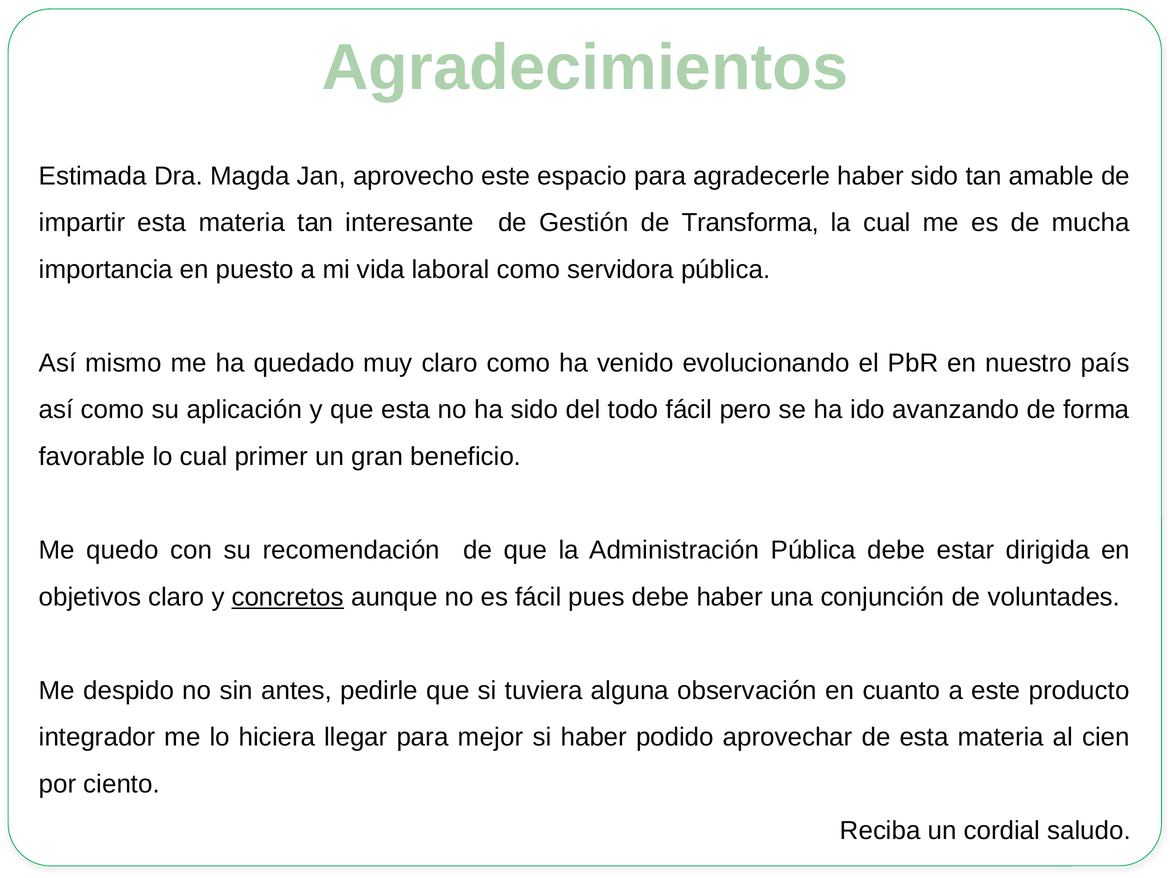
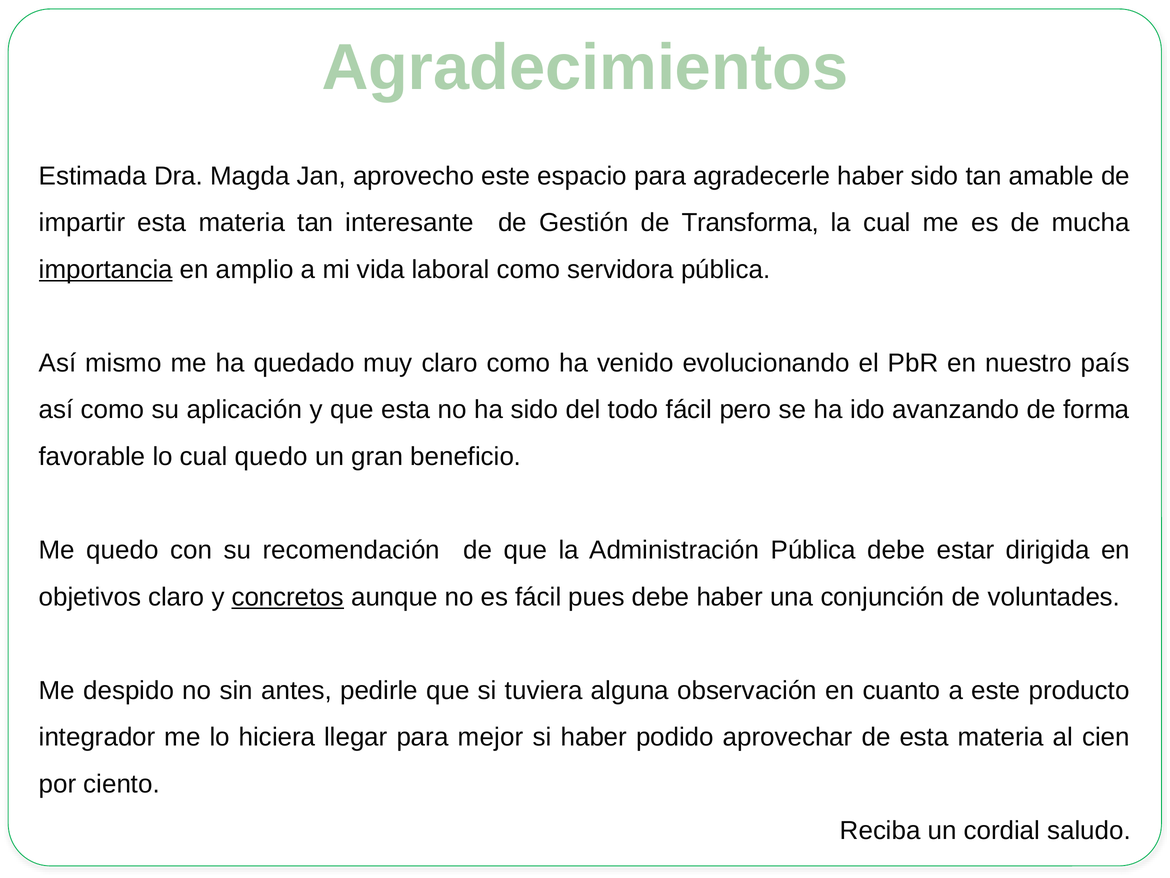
importancia underline: none -> present (106, 269)
puesto: puesto -> amplio (255, 269)
cual primer: primer -> quedo (271, 456)
